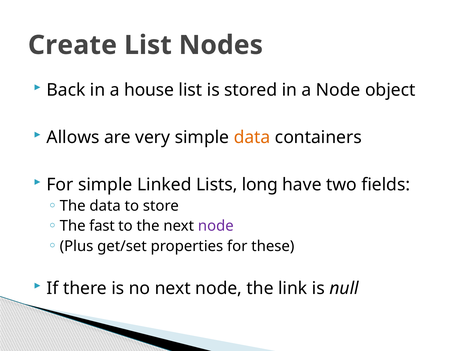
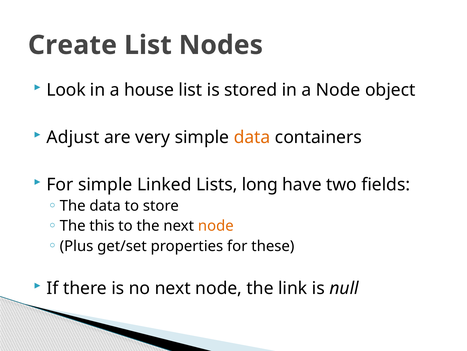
Back: Back -> Look (66, 90)
Allows: Allows -> Adjust (73, 137)
fast: fast -> this (102, 226)
node colour: purple -> orange (216, 226)
